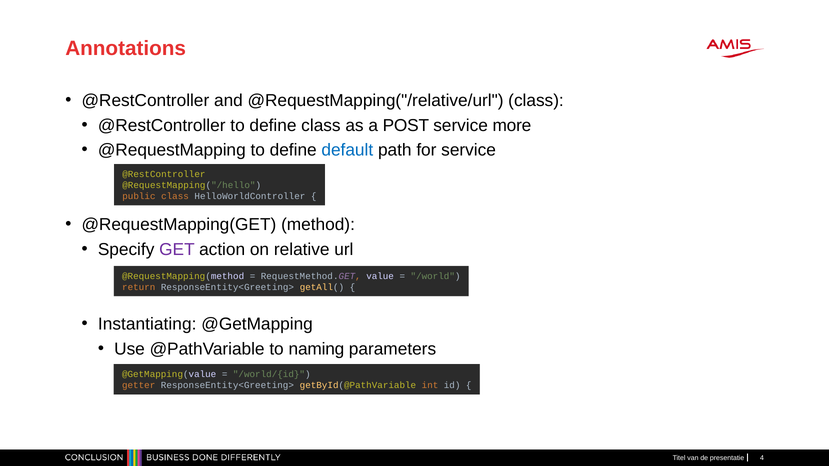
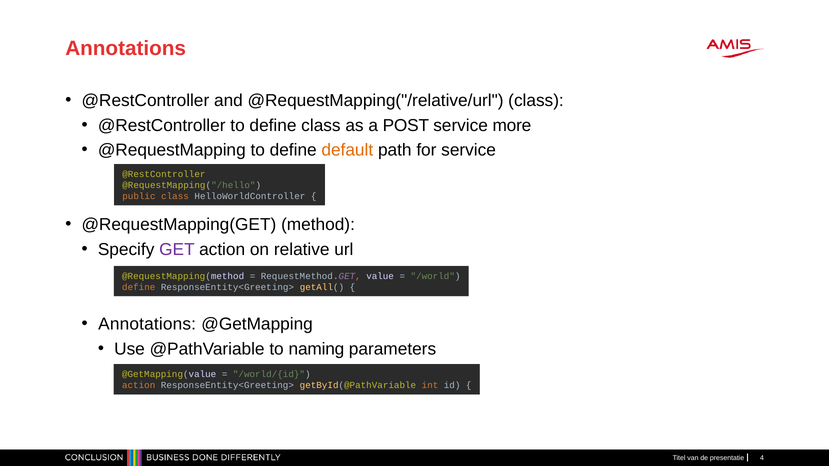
default colour: blue -> orange (347, 150)
return: return -> define (139, 287)
Instantiating: Instantiating -> Annotations (147, 324)
getter: getter -> action (139, 386)
